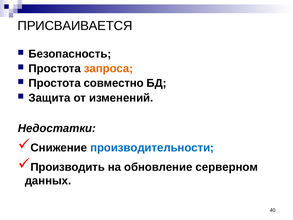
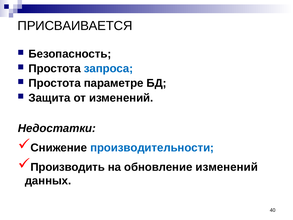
запроса colour: orange -> blue (108, 69)
совместно: совместно -> параметре (114, 83)
обновление серверном: серверном -> изменений (227, 167)
